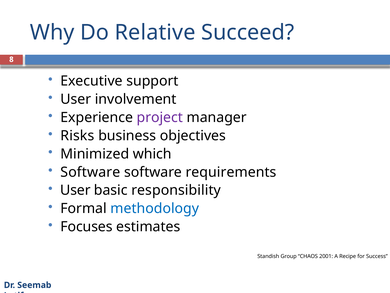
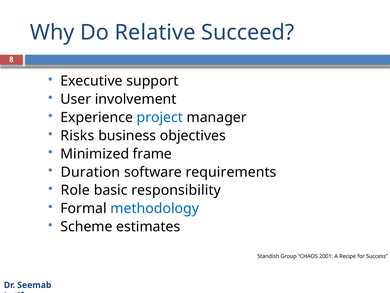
project colour: purple -> blue (160, 117)
which: which -> frame (152, 154)
Software: Software -> Duration (90, 172)
User: User -> Role (75, 190)
Focuses: Focuses -> Scheme (86, 226)
